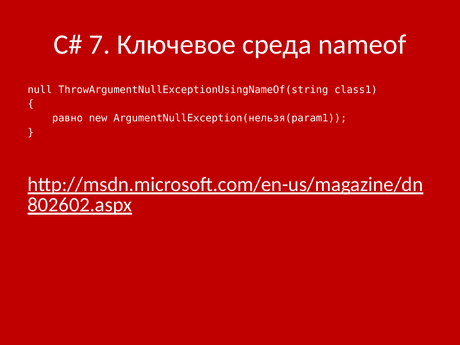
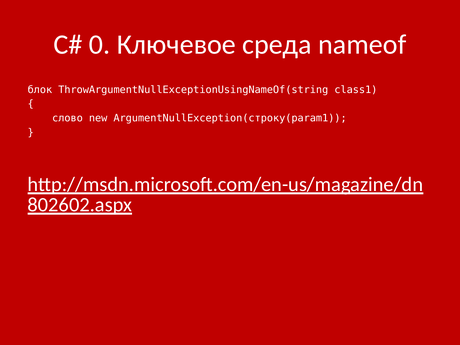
7: 7 -> 0 (100, 45)
null: null -> блок (40, 90)
равно: равно -> слово (67, 118)
ArgumentNullException(нельзя(param1: ArgumentNullException(нельзя(param1 -> ArgumentNullException(строку(param1 (230, 118)
